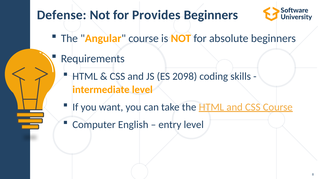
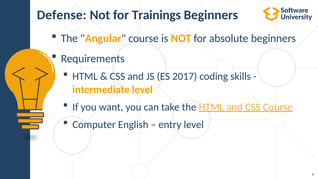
Provides: Provides -> Trainings (156, 15)
2098: 2098 -> 2017 (185, 76)
